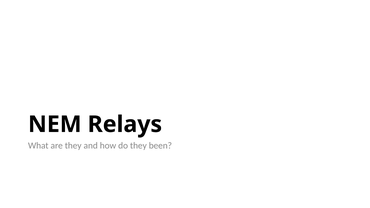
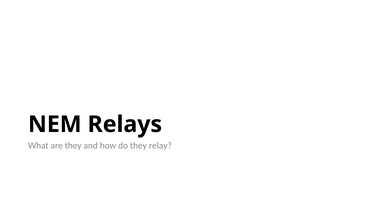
been: been -> relay (160, 146)
